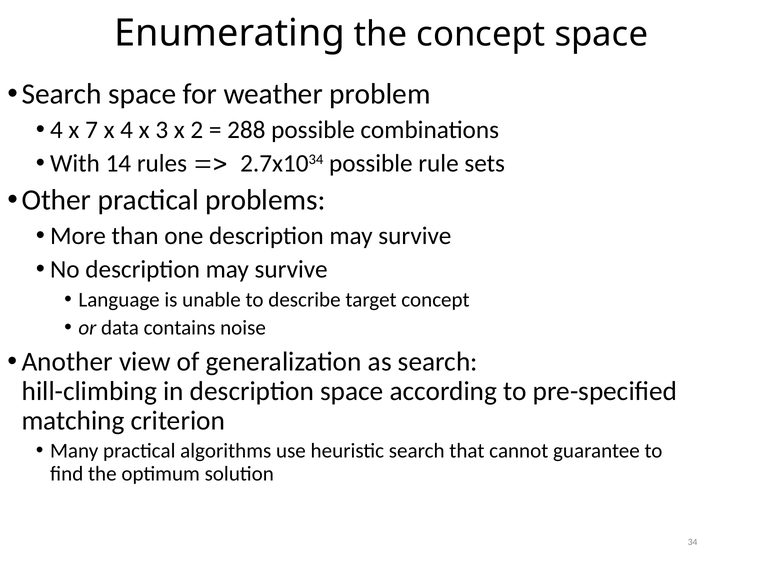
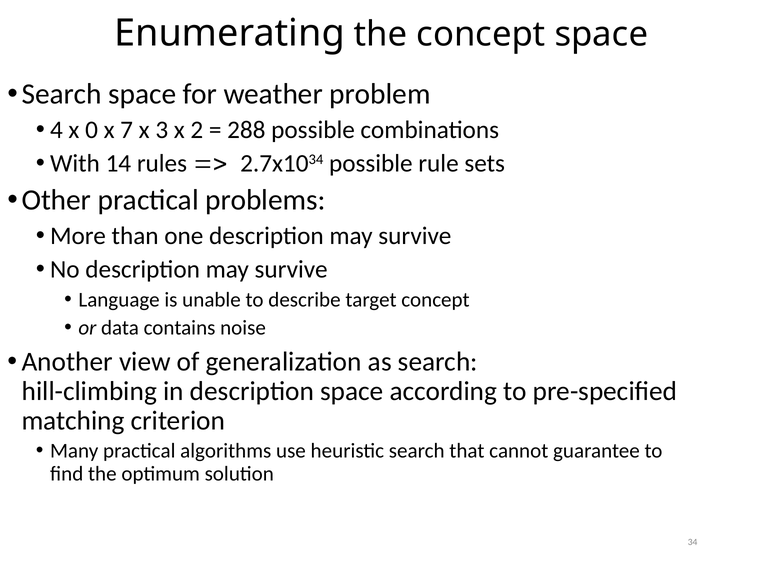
7: 7 -> 0 (92, 130)
x 4: 4 -> 7 (127, 130)
